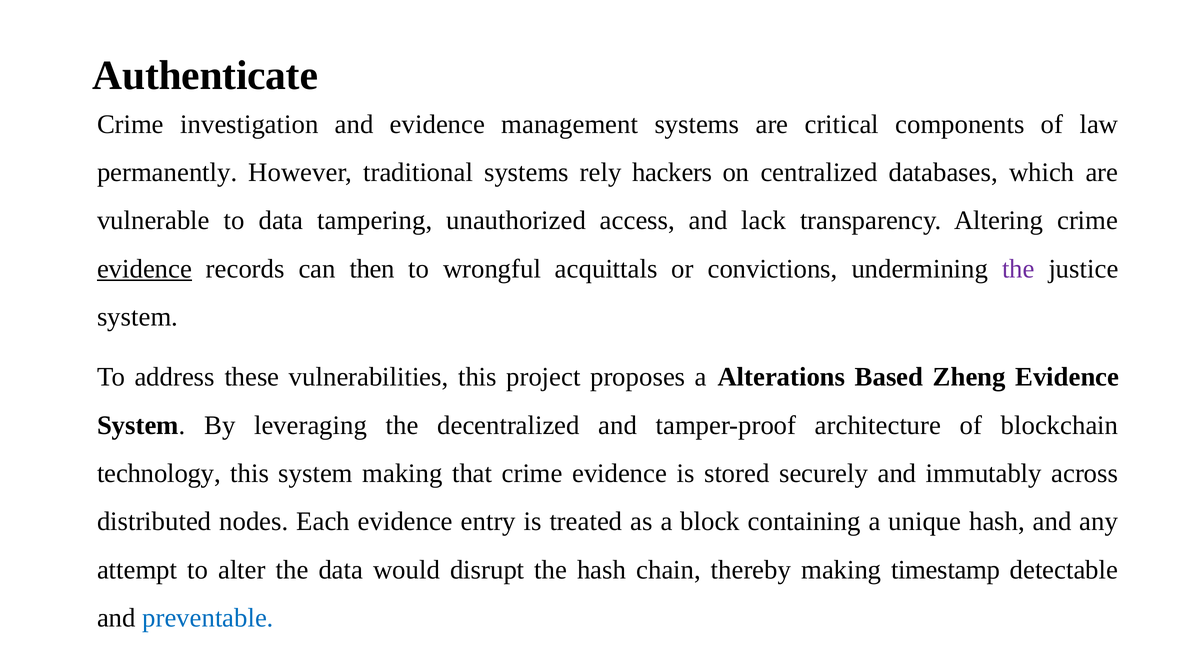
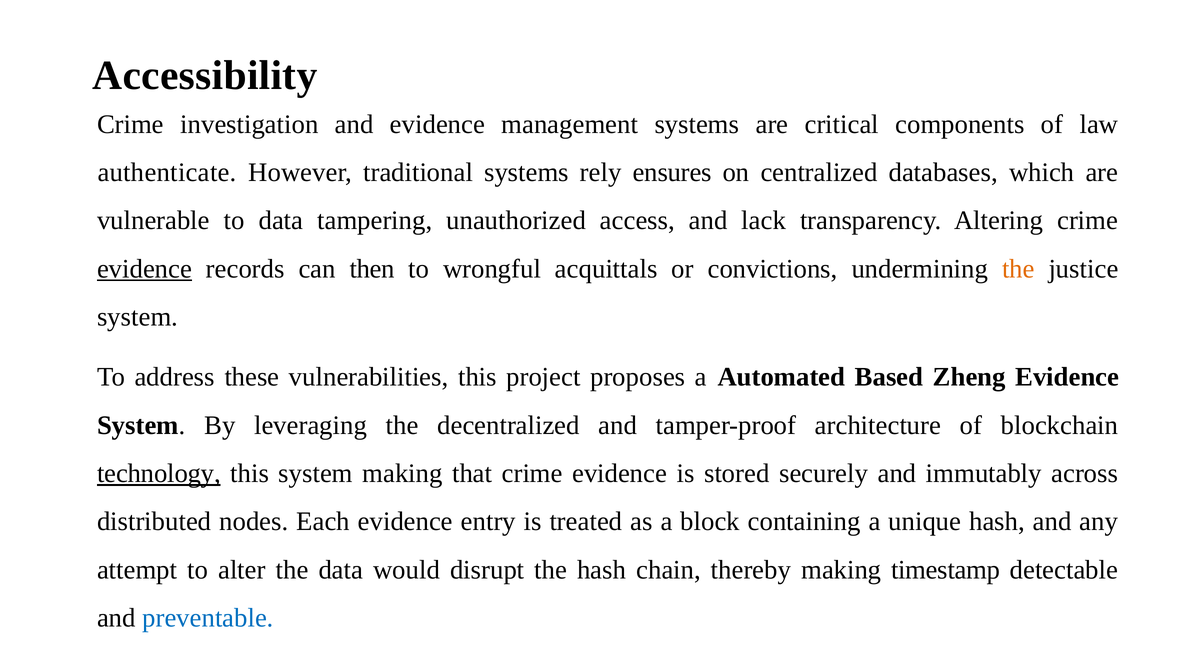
Authenticate: Authenticate -> Accessibility (205, 76)
permanently: permanently -> authenticate (167, 172)
hackers: hackers -> ensures (672, 172)
the colour: purple -> orange (1018, 269)
Alterations: Alterations -> Automated (781, 377)
technology underline: none -> present (159, 473)
